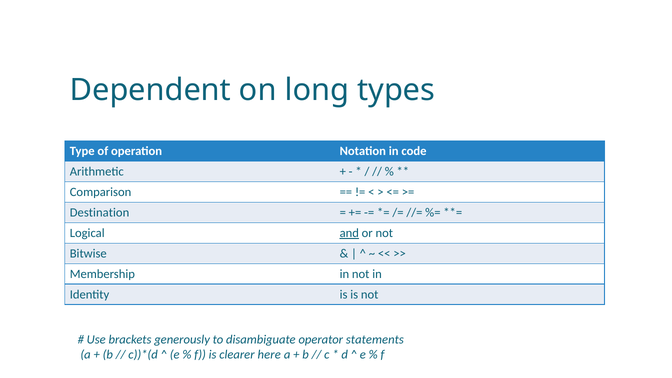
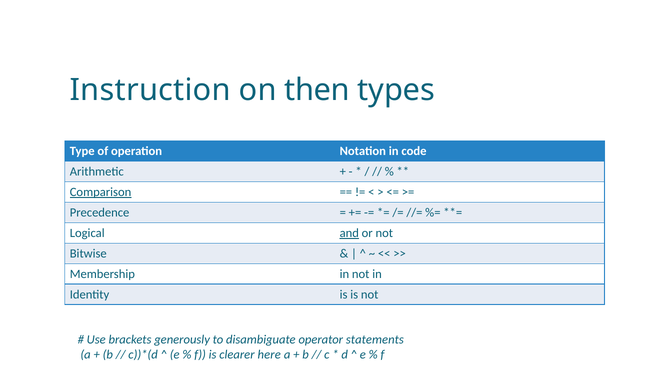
Dependent: Dependent -> Instruction (150, 90)
long: long -> then (317, 90)
Comparison underline: none -> present (101, 192)
Destination: Destination -> Precedence (100, 213)
